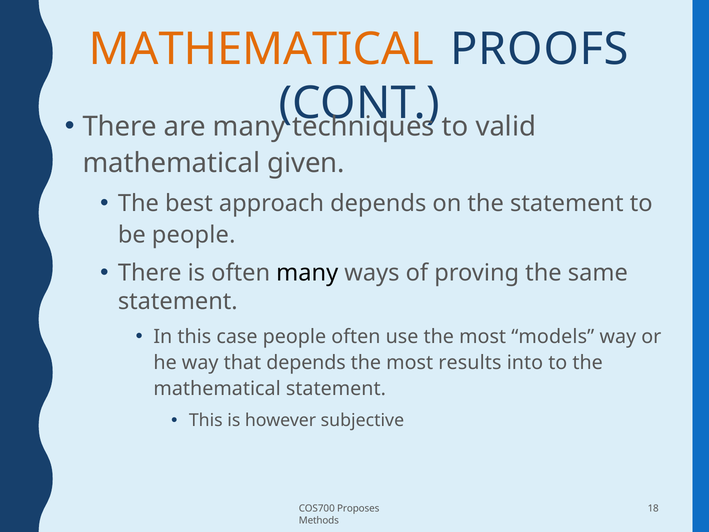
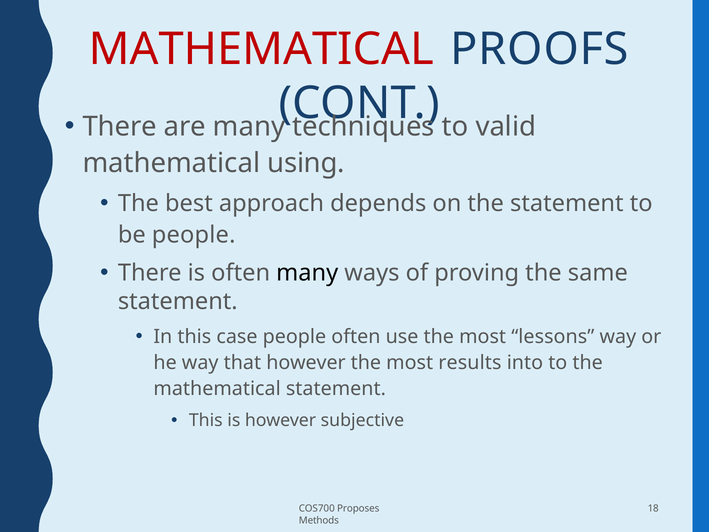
MATHEMATICAL colour: orange -> red (261, 49)
given: given -> using (306, 163)
models: models -> lessons (553, 337)
that depends: depends -> however (306, 363)
